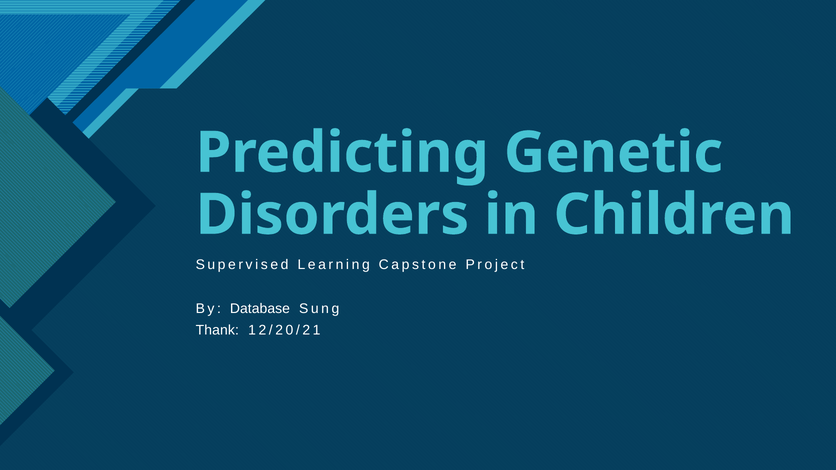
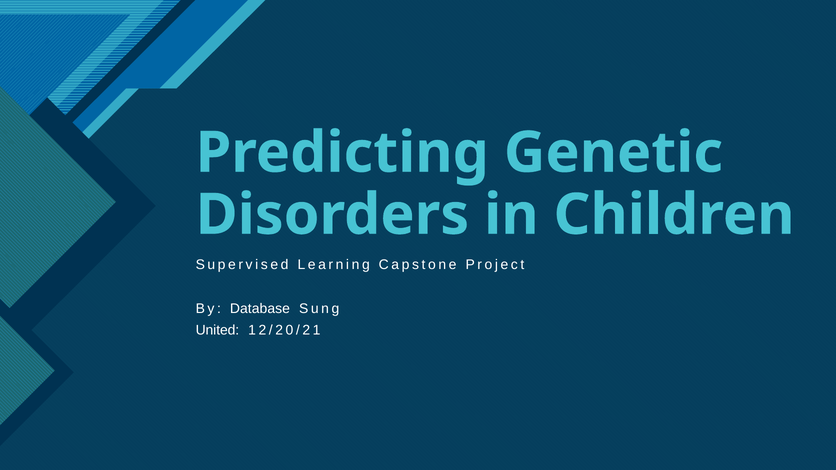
Thank: Thank -> United (217, 330)
